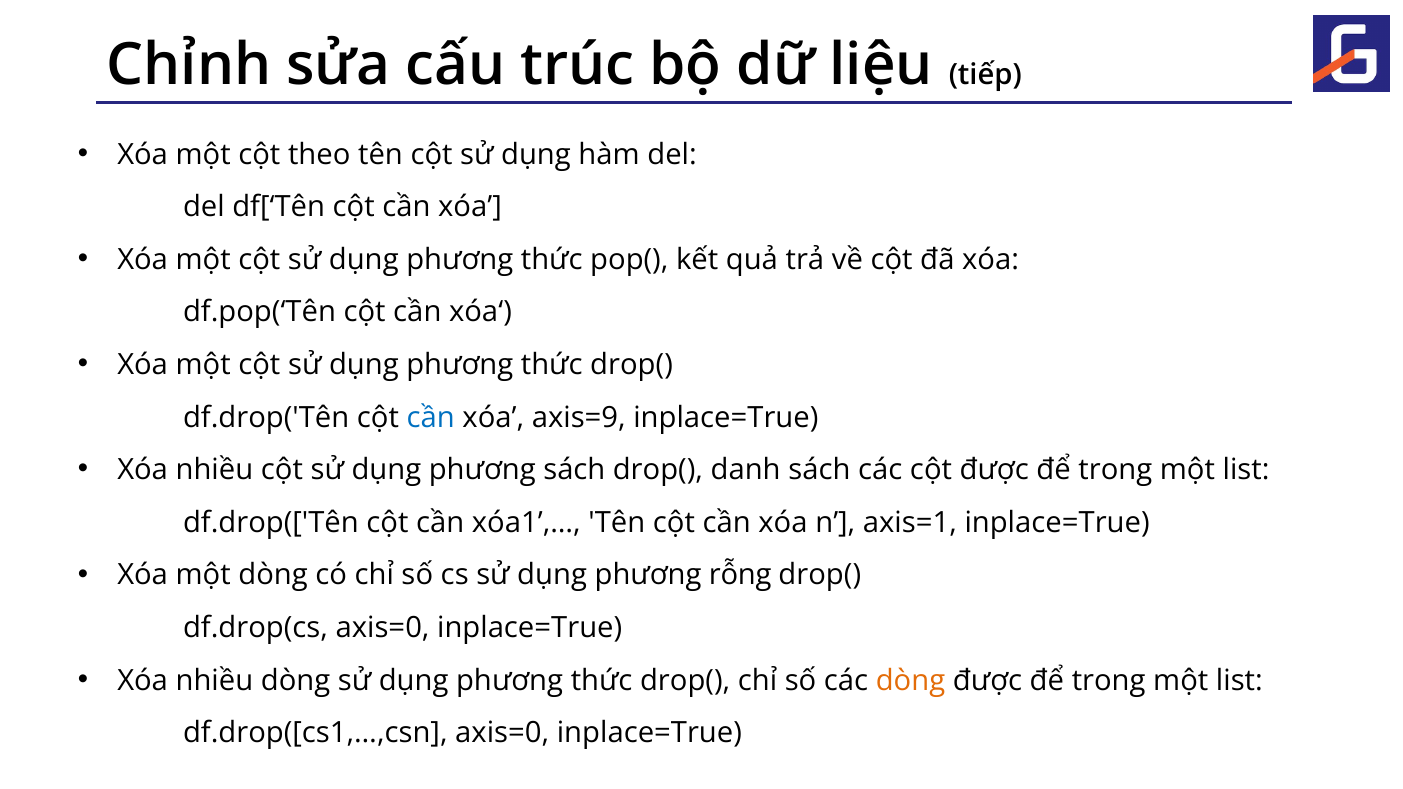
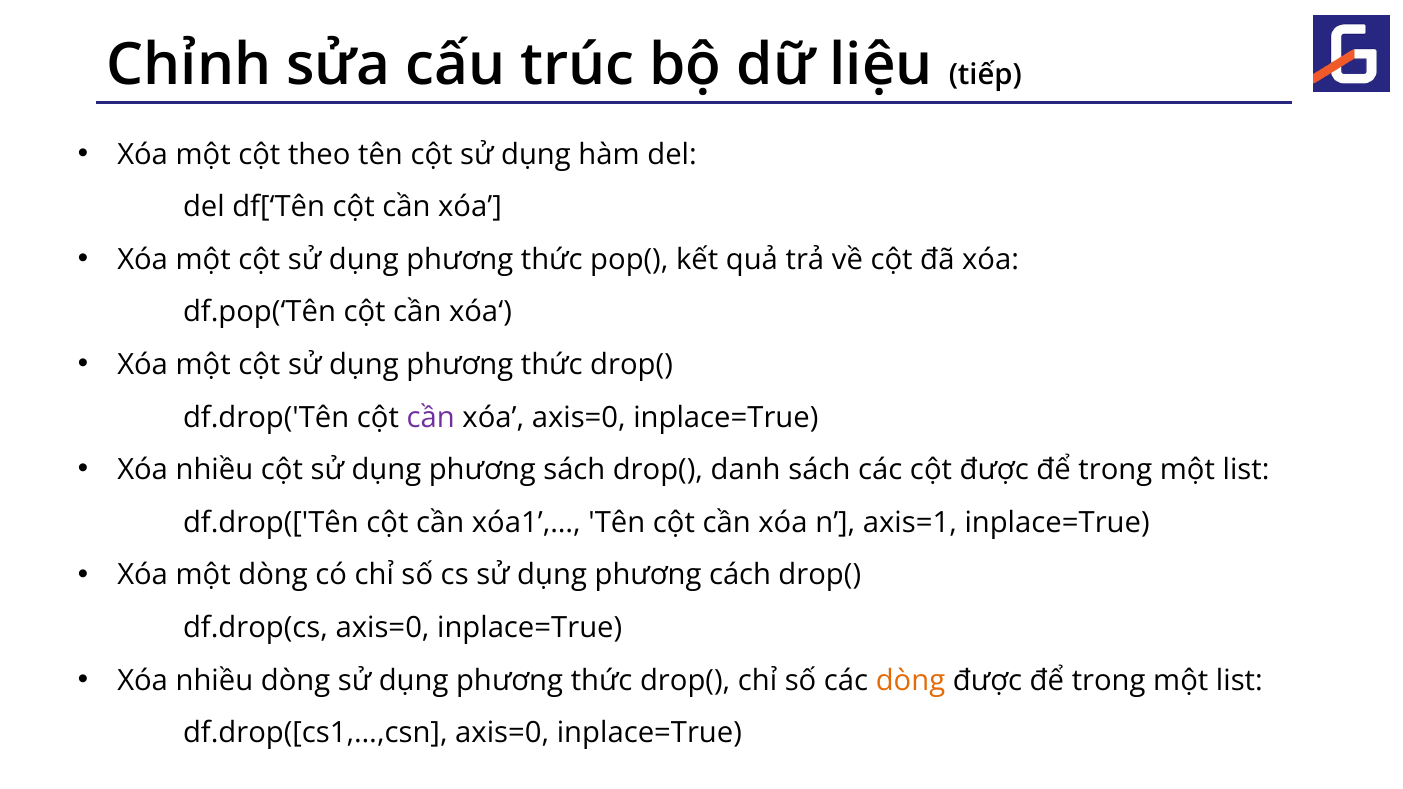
cần colour: blue -> purple (431, 417)
xóa axis=9: axis=9 -> axis=0 (579, 417)
rỗng: rỗng -> cách (740, 575)
